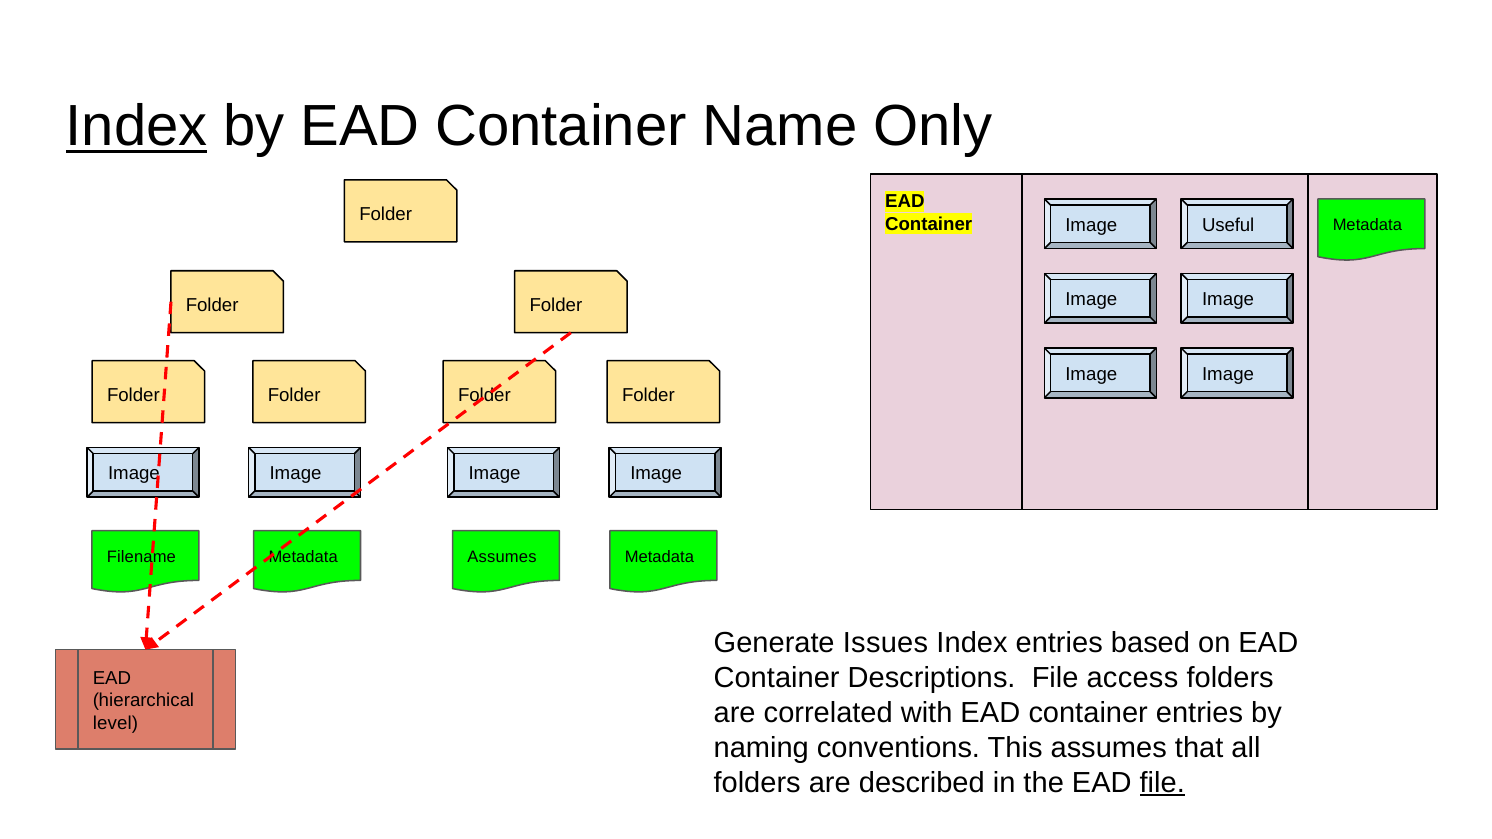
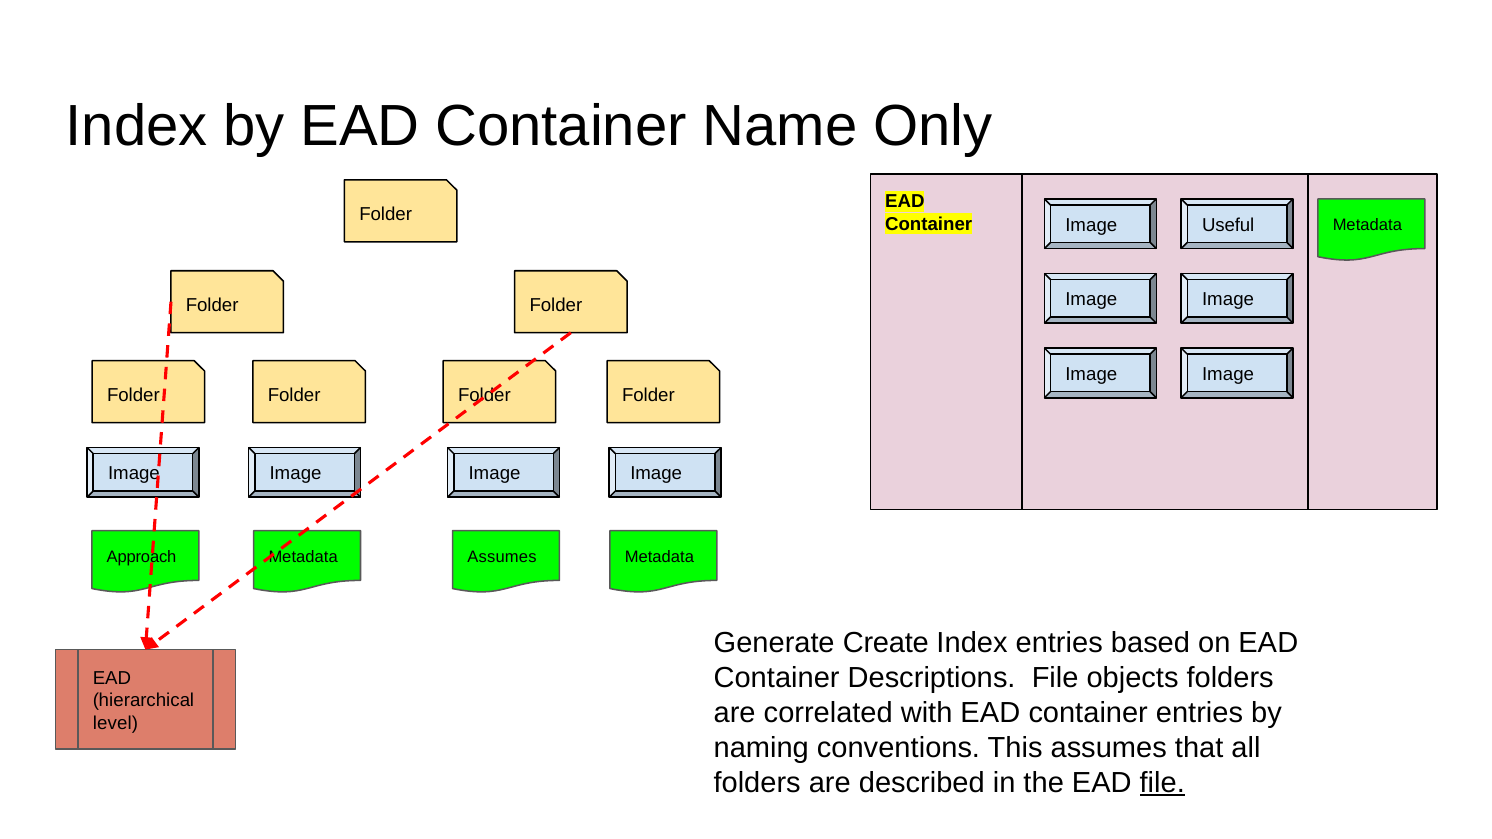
Index underline: present -> none (137, 126)
Filename: Filename -> Approach (142, 557)
Issues: Issues -> Create (886, 644)
access: access -> objects (1133, 678)
